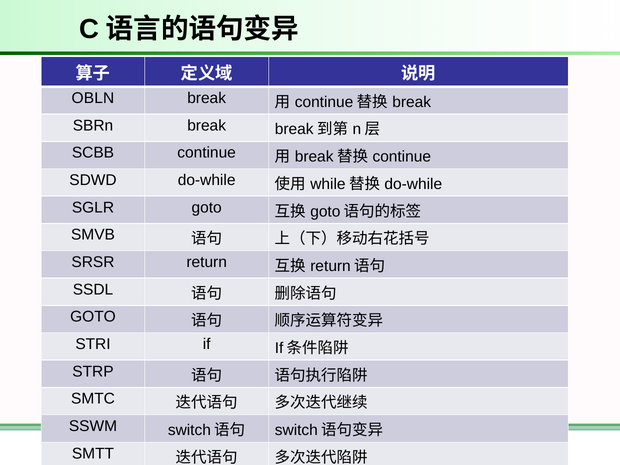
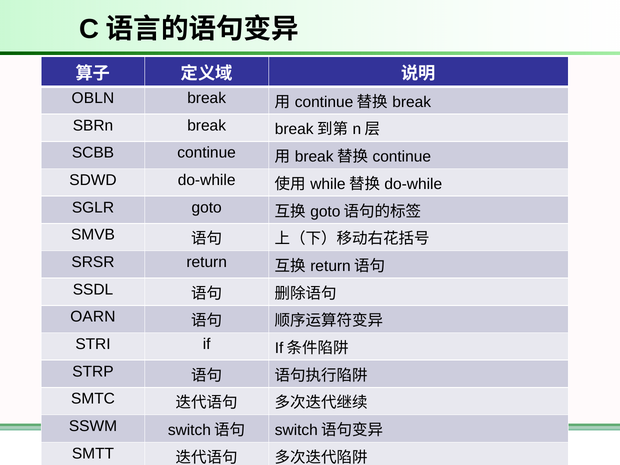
GOTO: GOTO -> OARN (93, 317)
